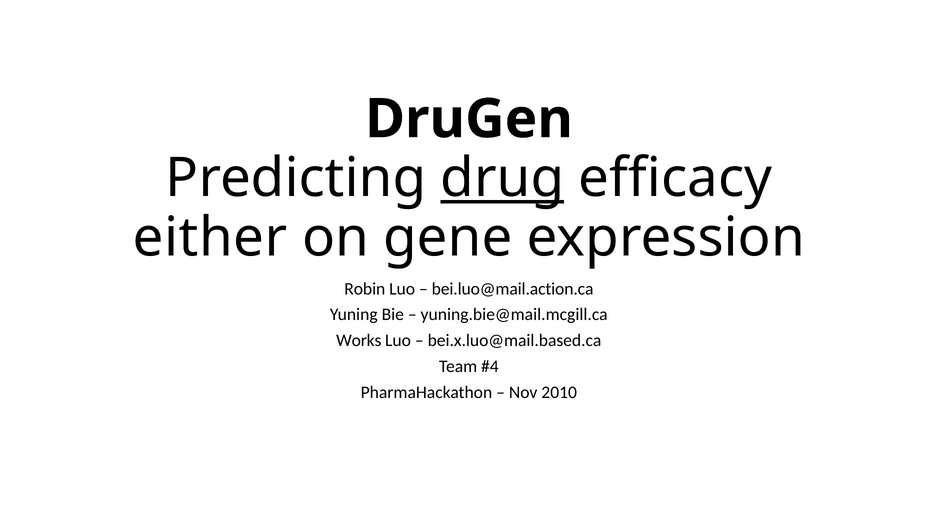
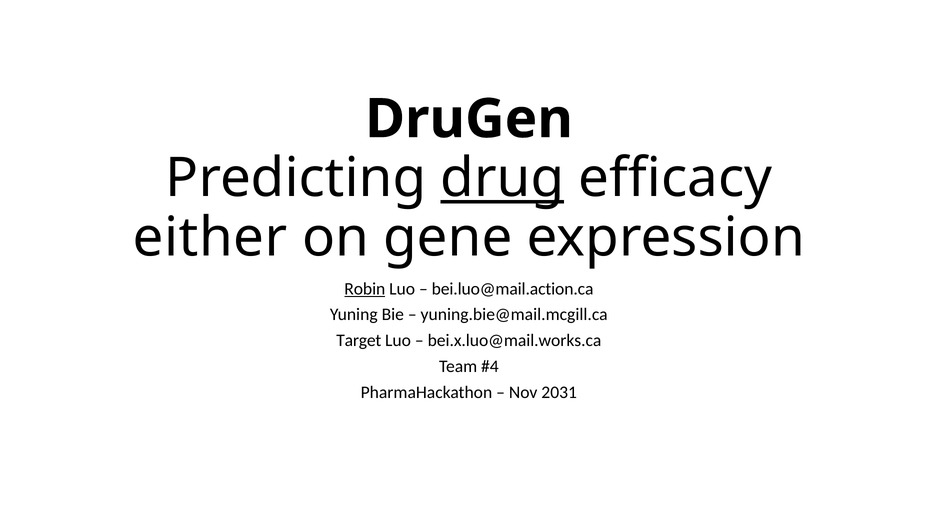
Robin underline: none -> present (365, 289)
Works: Works -> Target (359, 340)
bei.x.luo@mail.based.ca: bei.x.luo@mail.based.ca -> bei.x.luo@mail.works.ca (515, 340)
2010: 2010 -> 2031 (559, 392)
